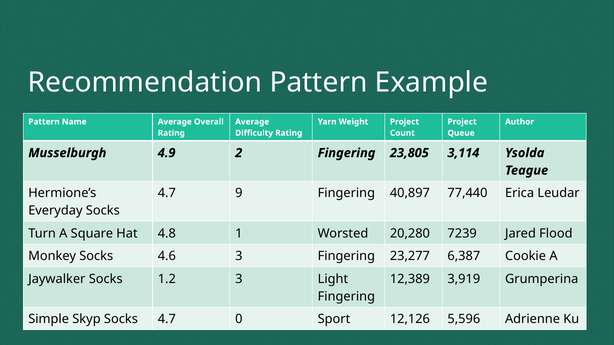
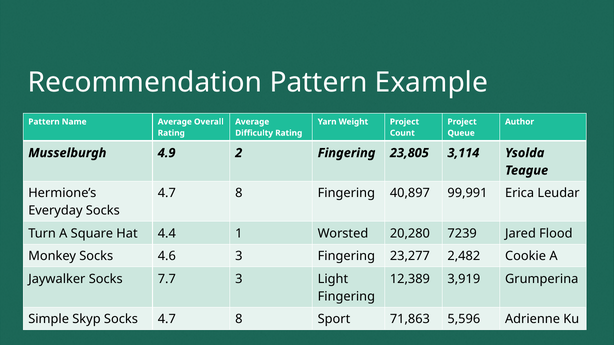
9: 9 -> 8 (239, 193)
77,440: 77,440 -> 99,991 (468, 193)
4.8: 4.8 -> 4.4 (167, 234)
6,387: 6,387 -> 2,482 (464, 256)
1.2: 1.2 -> 7.7 (167, 279)
Skyp Socks 4.7 0: 0 -> 8 (239, 320)
12,126: 12,126 -> 71,863 (410, 320)
